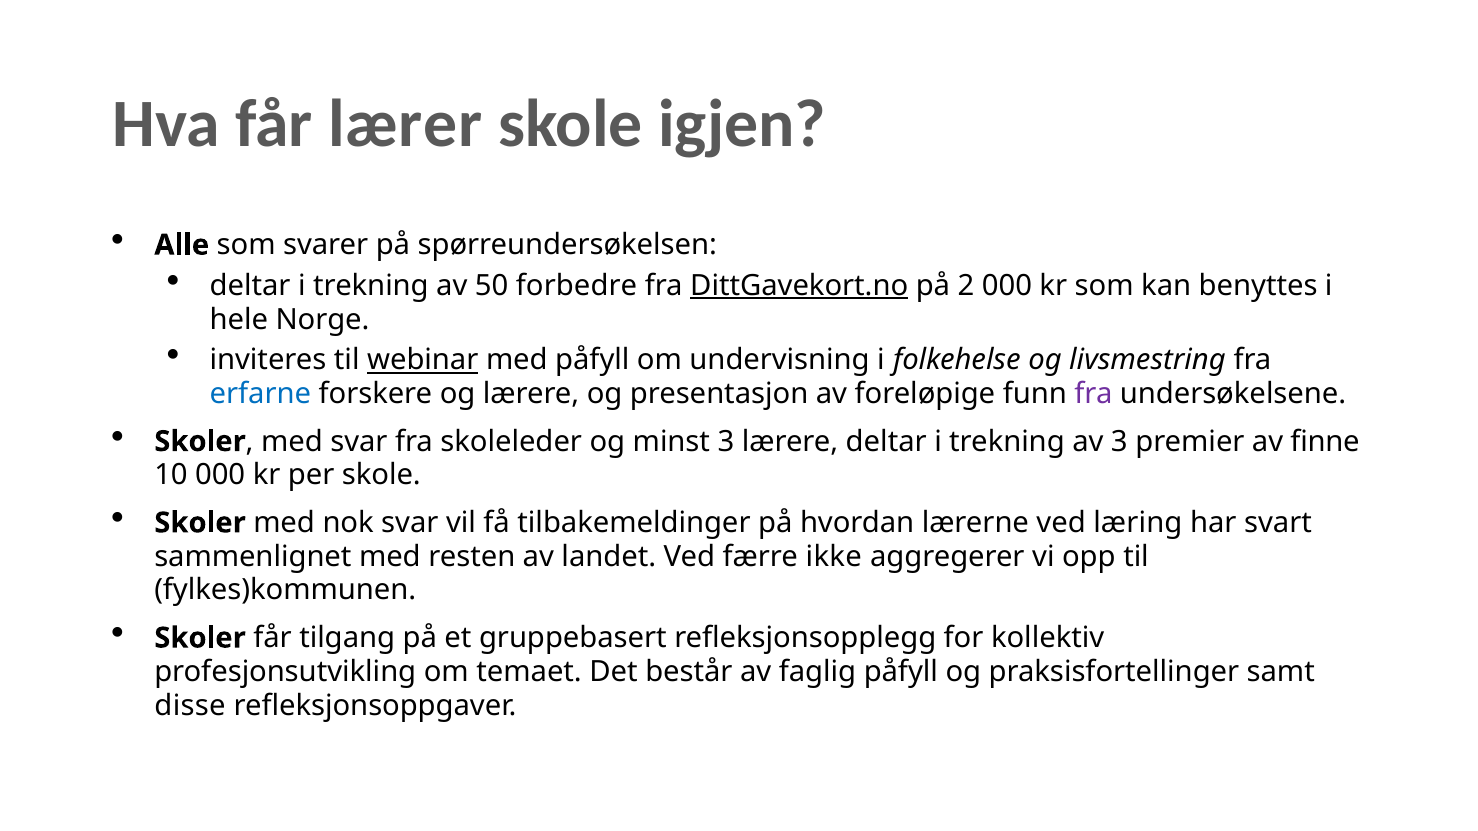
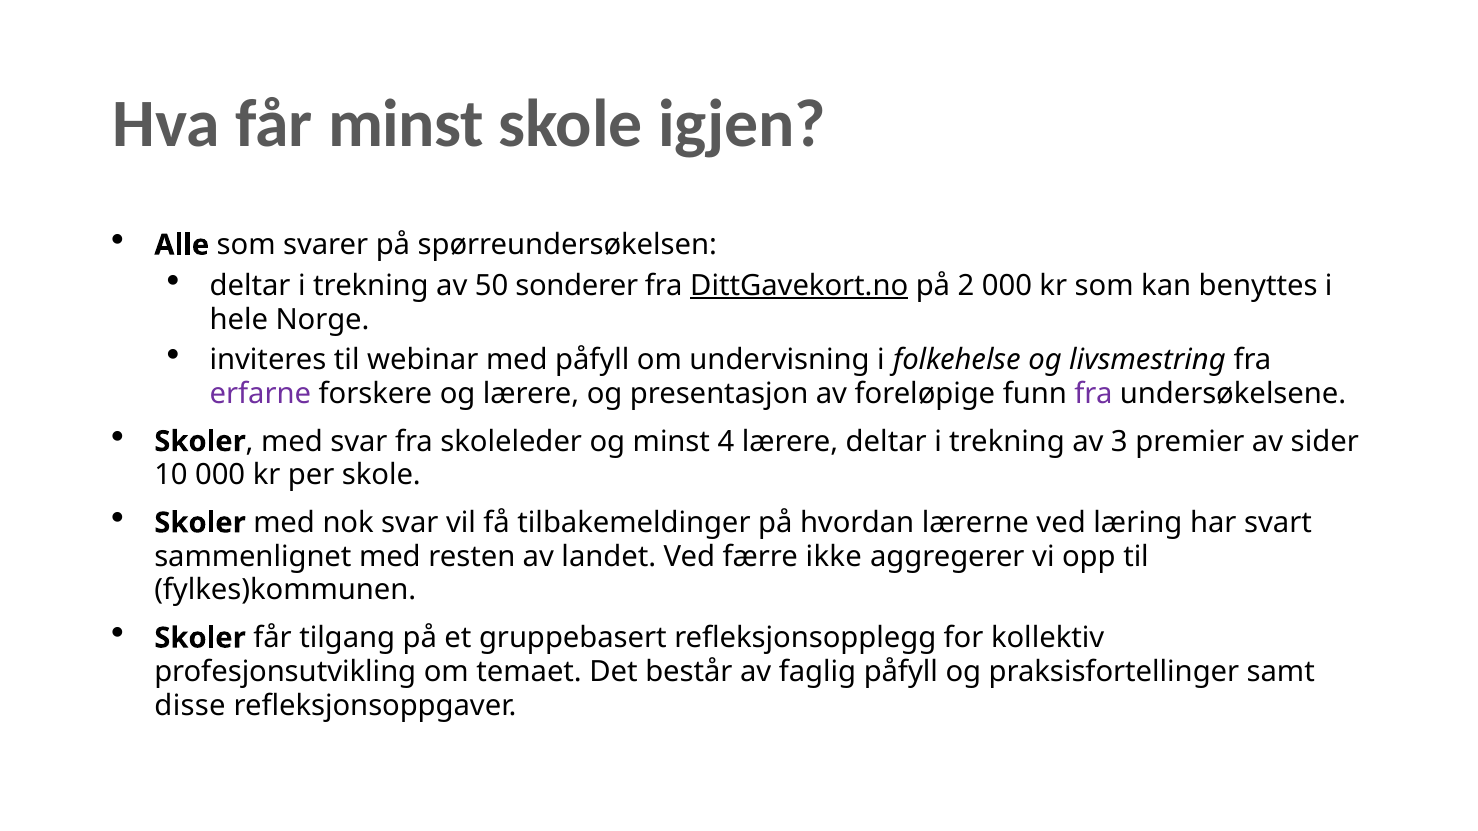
får lærer: lærer -> minst (406, 124)
forbedre: forbedre -> sonderer (577, 286)
webinar underline: present -> none (423, 360)
erfarne colour: blue -> purple (260, 394)
minst 3: 3 -> 4 (726, 442)
finne: finne -> sider (1325, 442)
